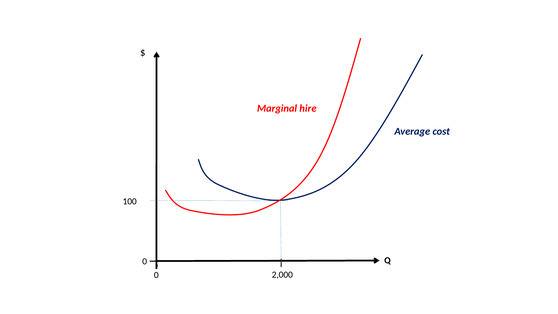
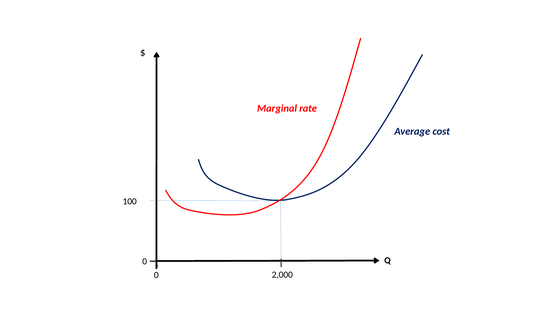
hire: hire -> rate (308, 108)
